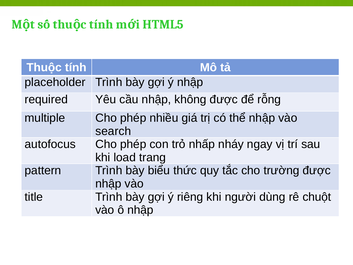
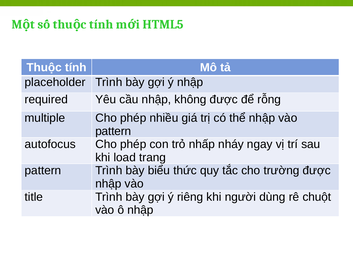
search: search -> pattern (113, 131)
